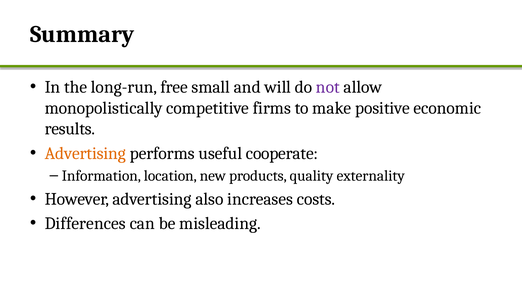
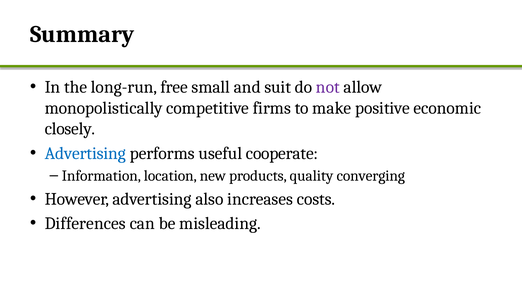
will: will -> suit (278, 87)
results: results -> closely (70, 129)
Advertising colour: orange -> blue (85, 153)
externality: externality -> converging (371, 176)
